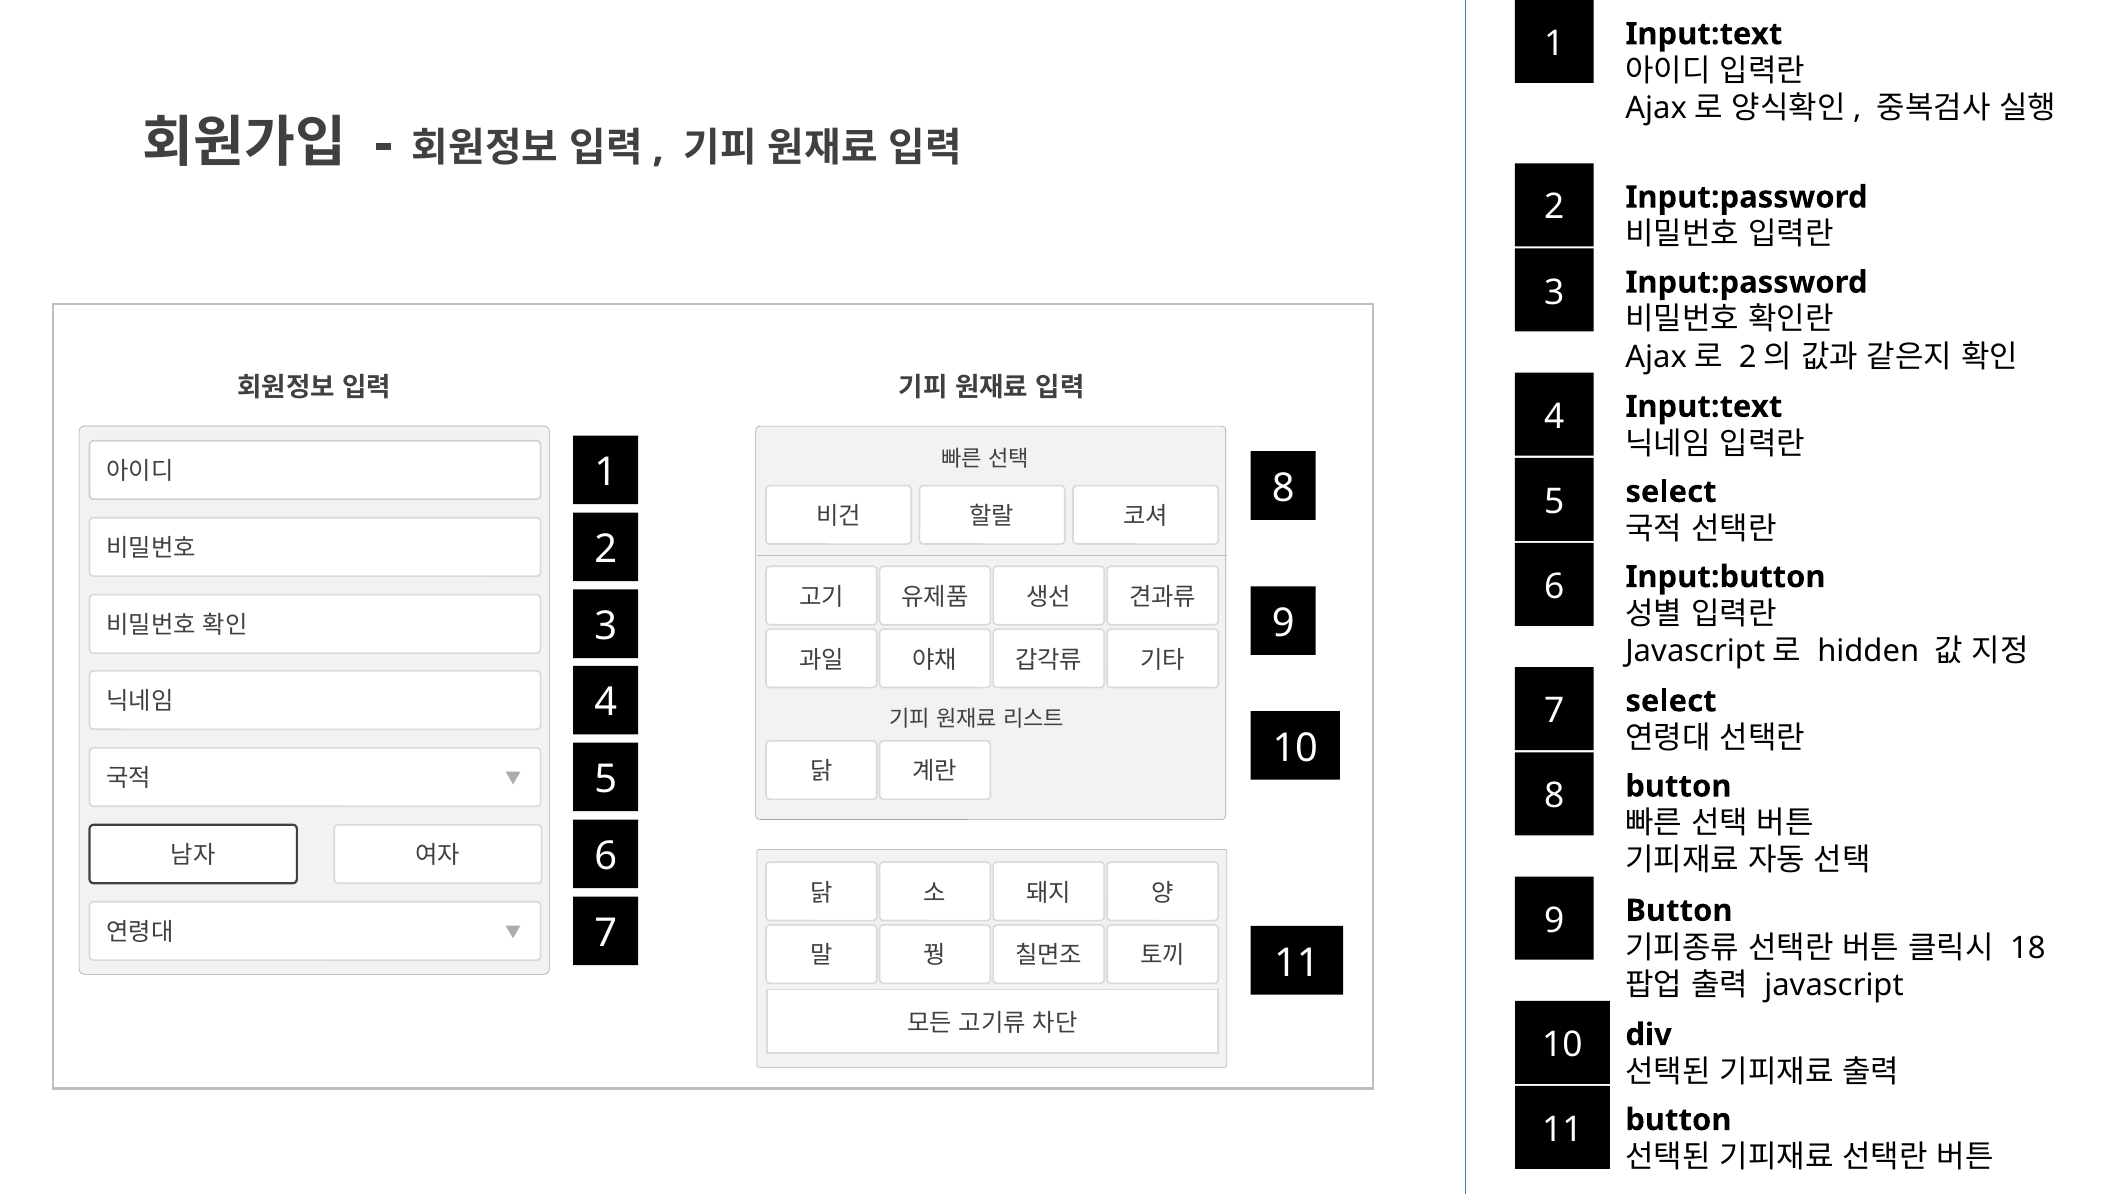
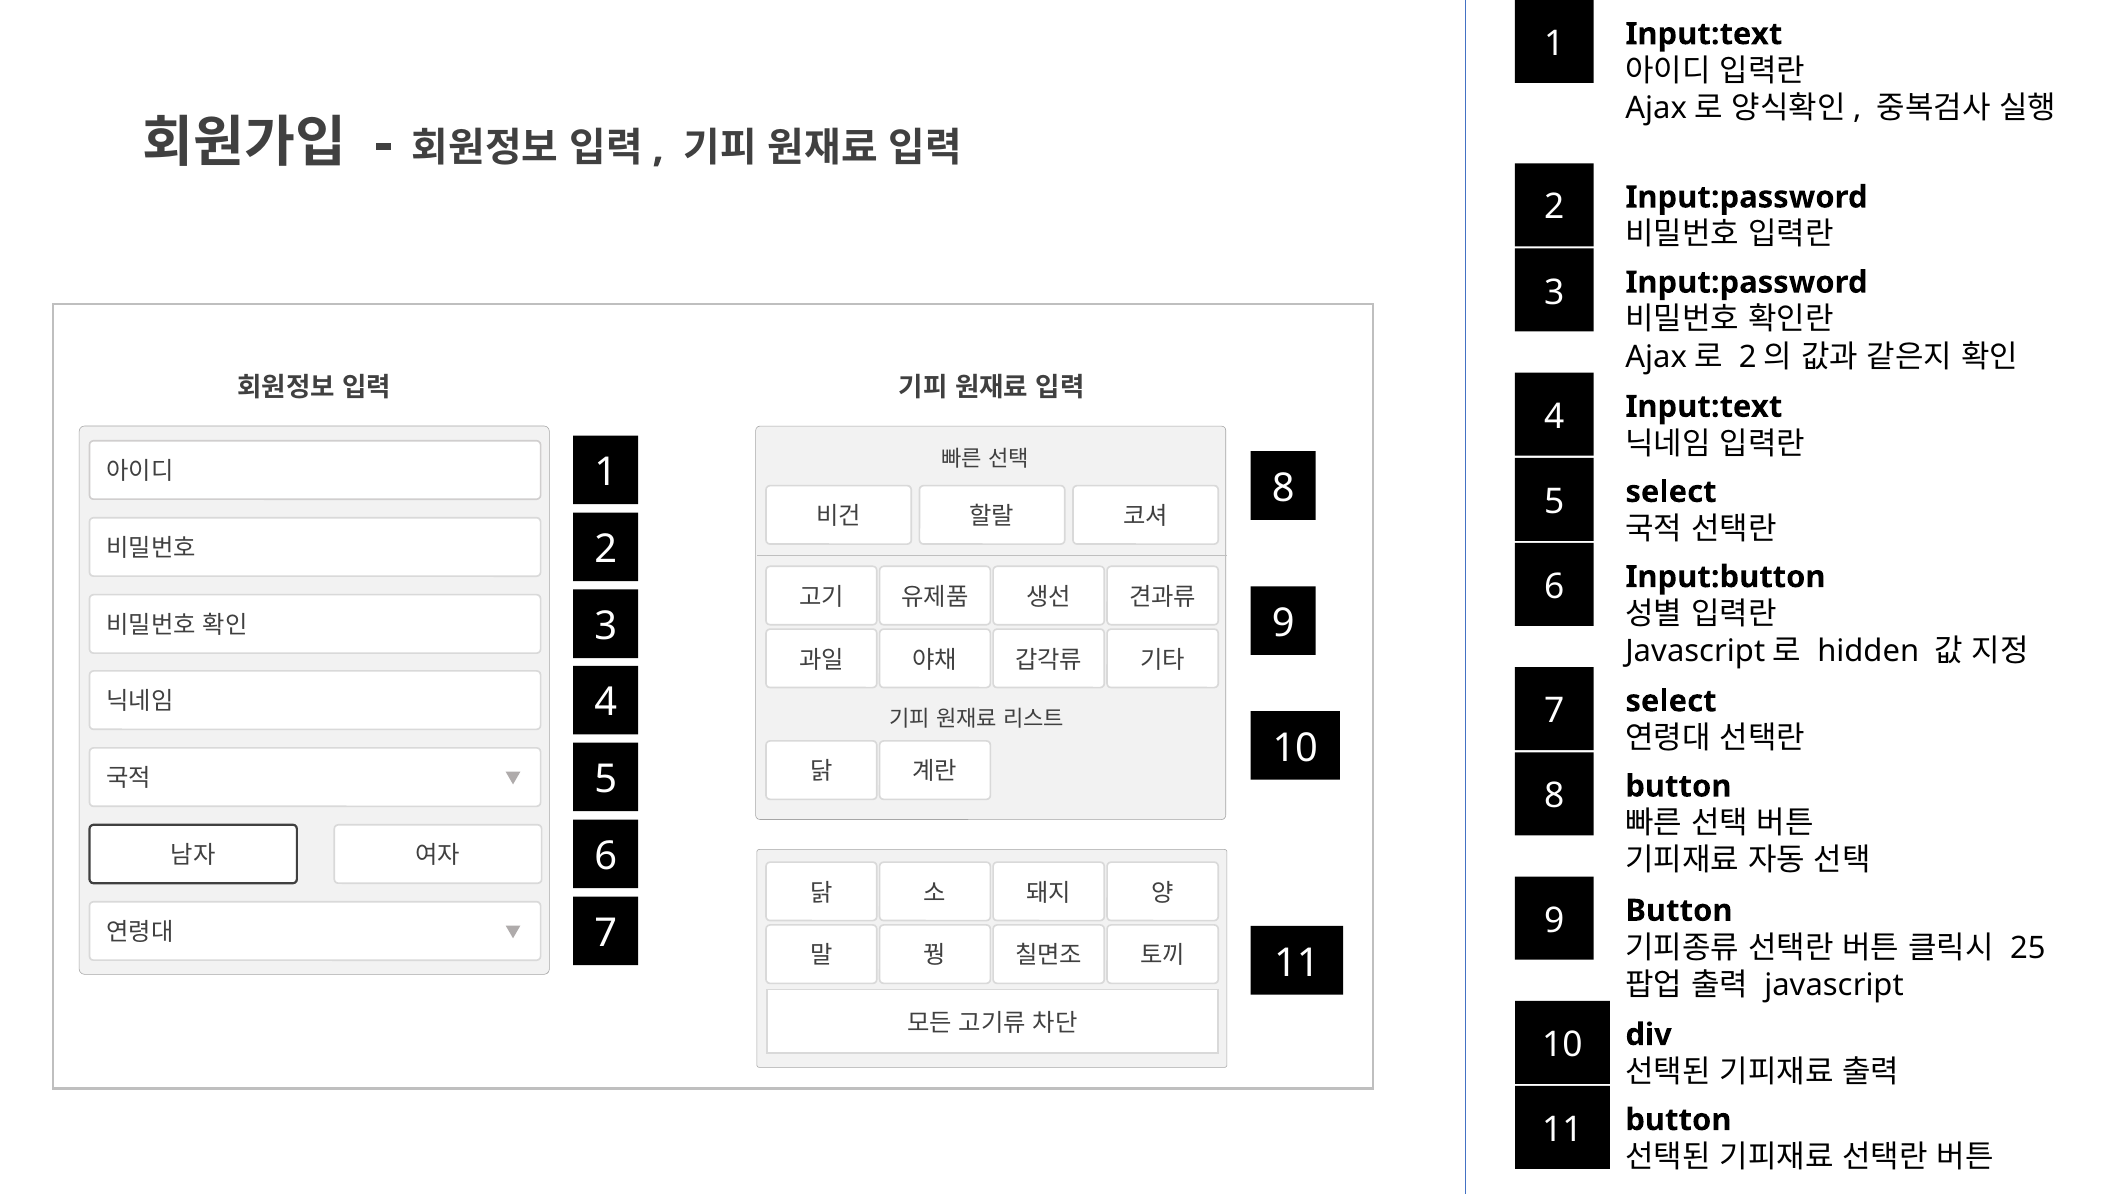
18: 18 -> 25 (2028, 948)
